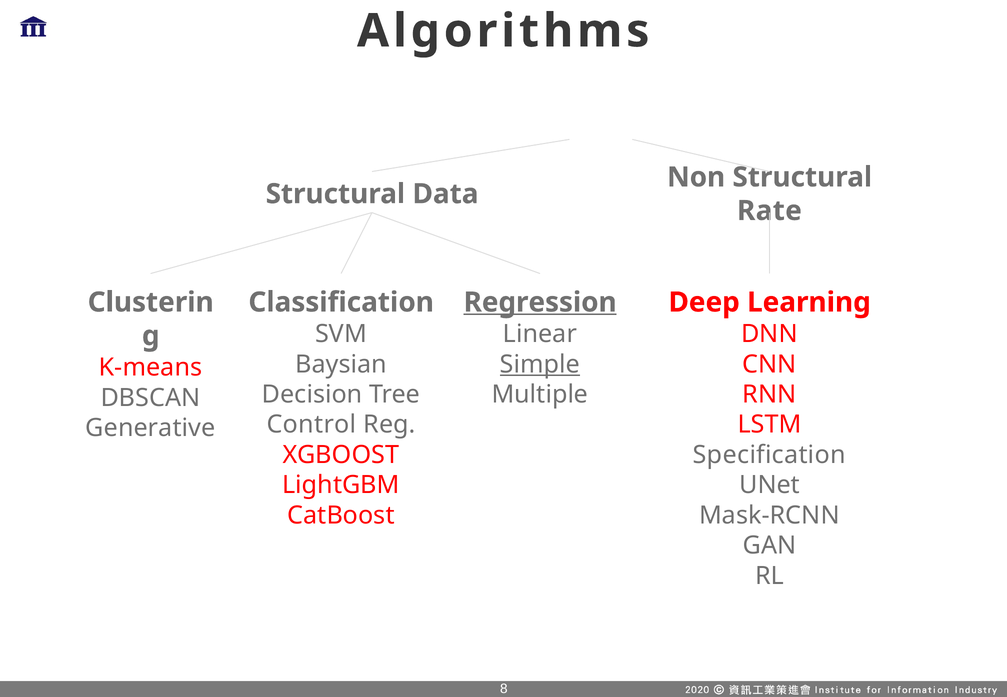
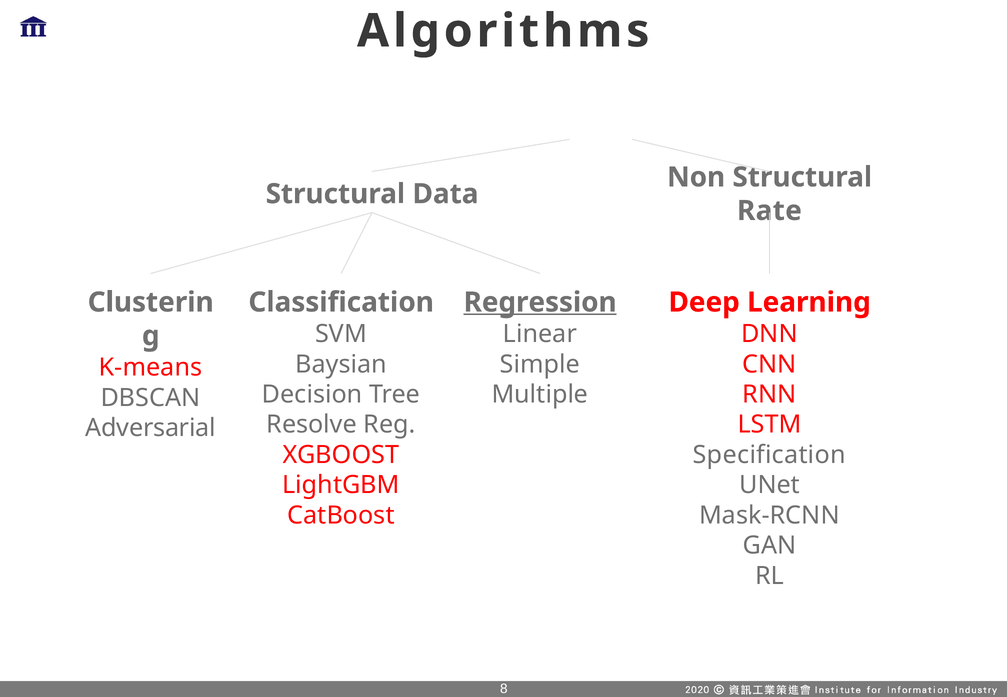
Simple underline: present -> none (540, 364)
Control: Control -> Resolve (312, 425)
Generative: Generative -> Adversarial (151, 428)
